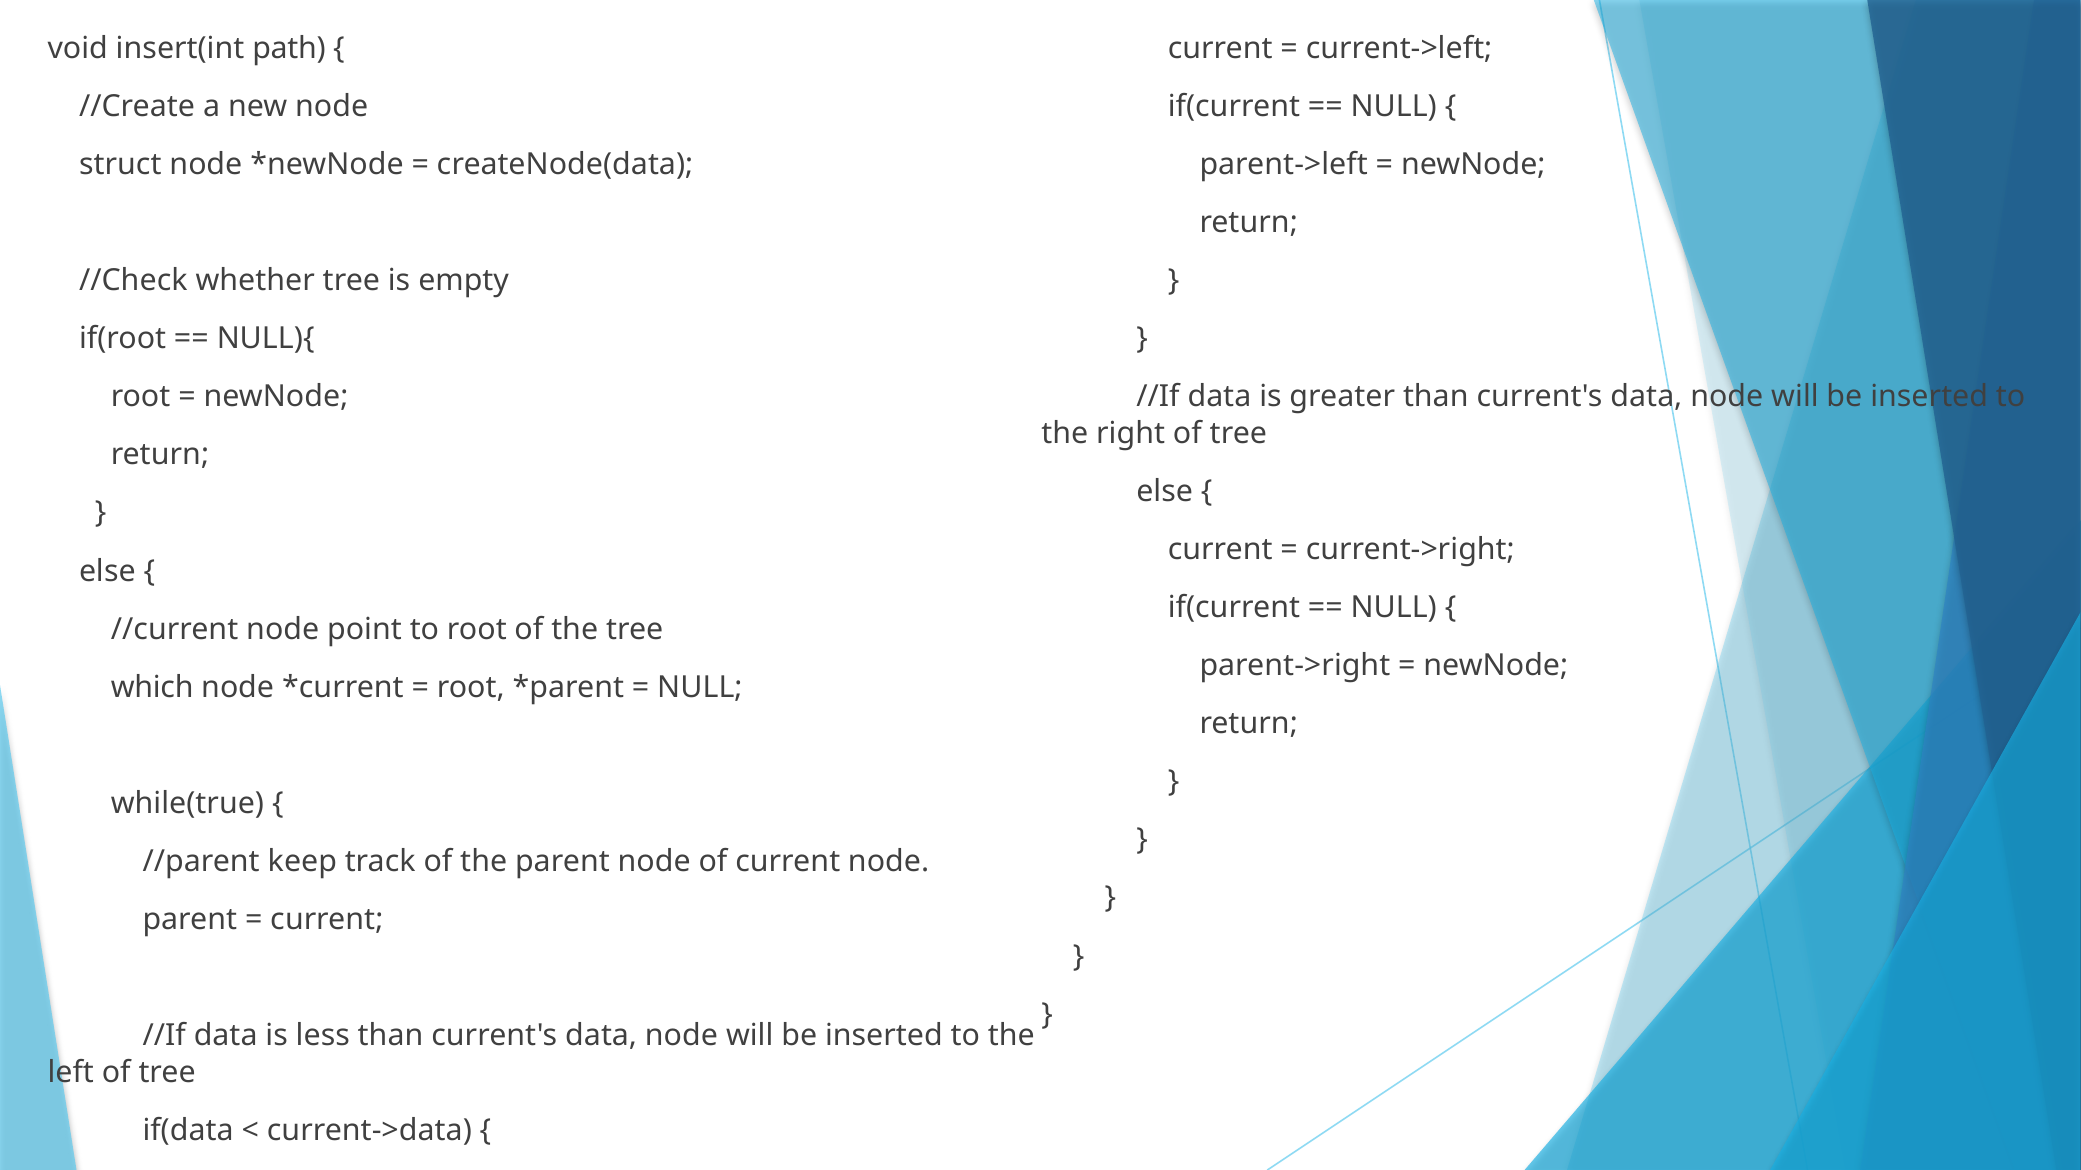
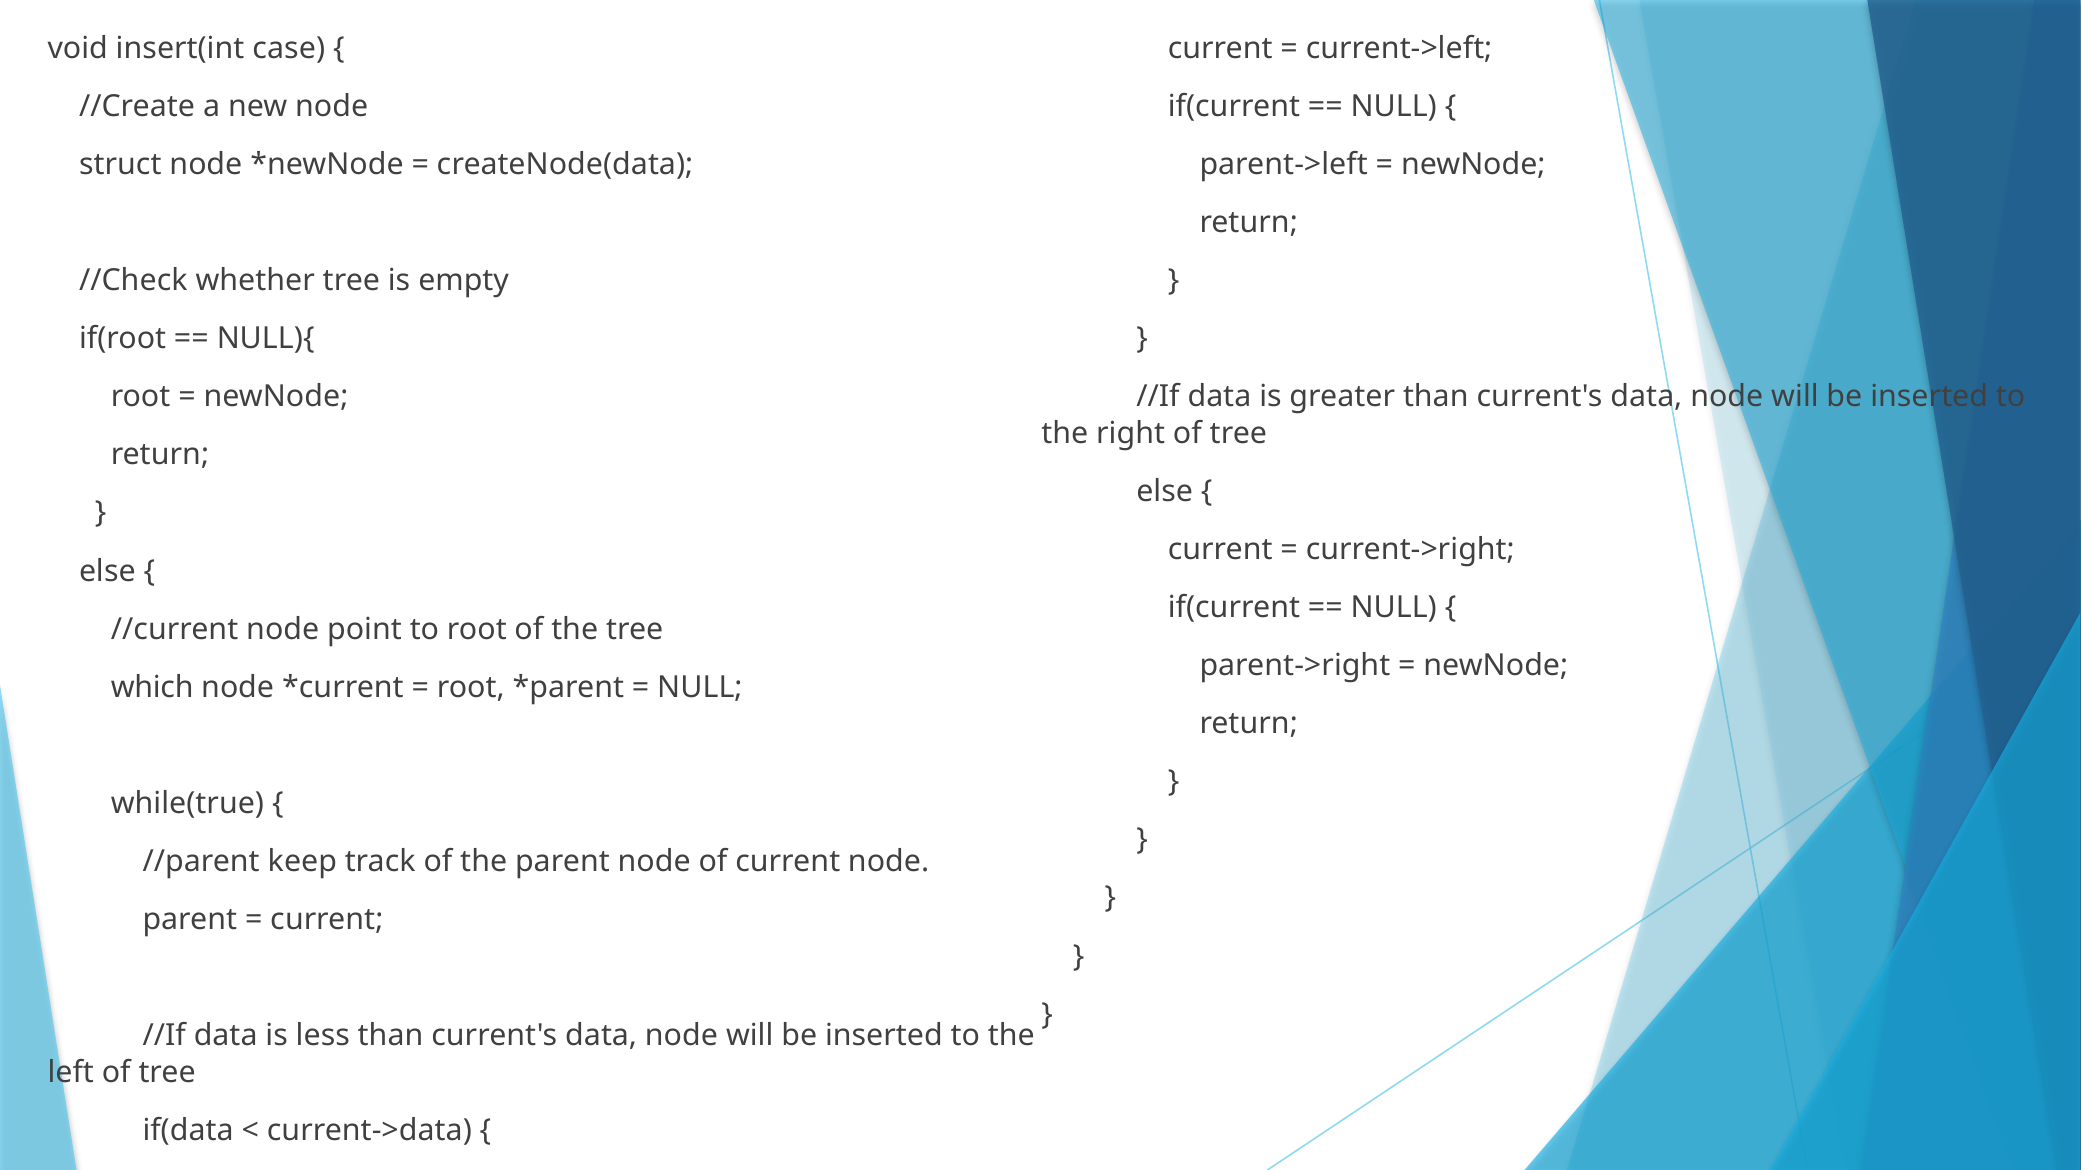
path: path -> case (289, 48)
